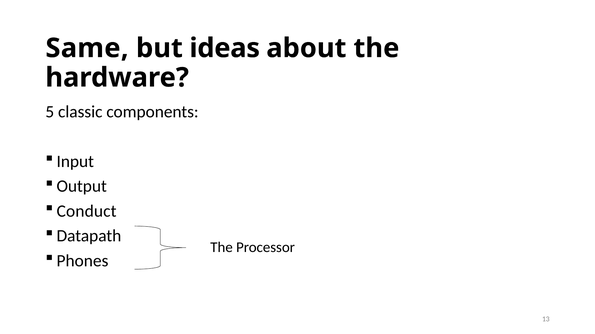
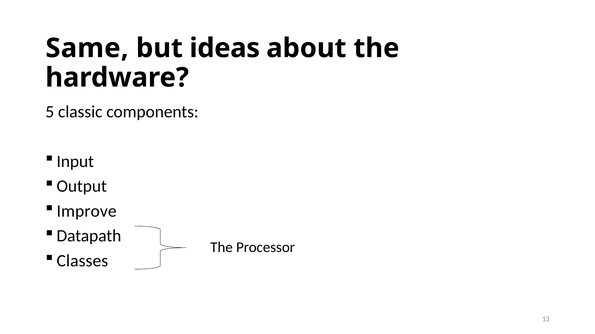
Conduct: Conduct -> Improve (87, 212)
Phones: Phones -> Classes (82, 261)
